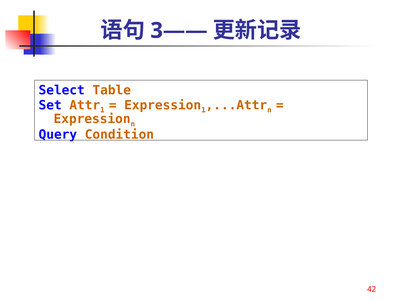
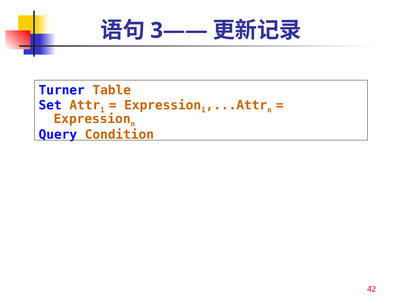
Select: Select -> Turner (62, 90)
